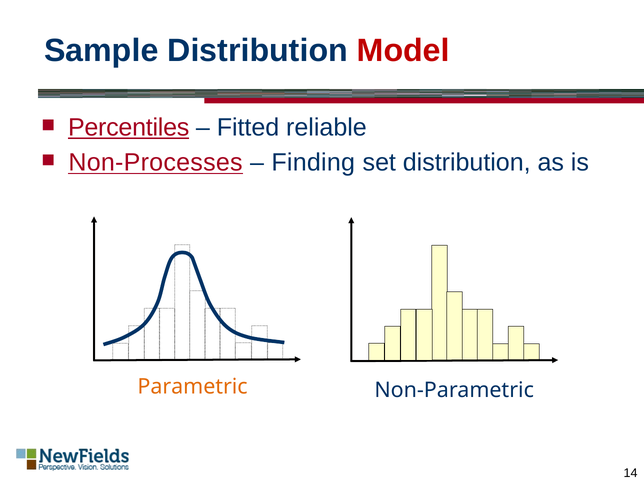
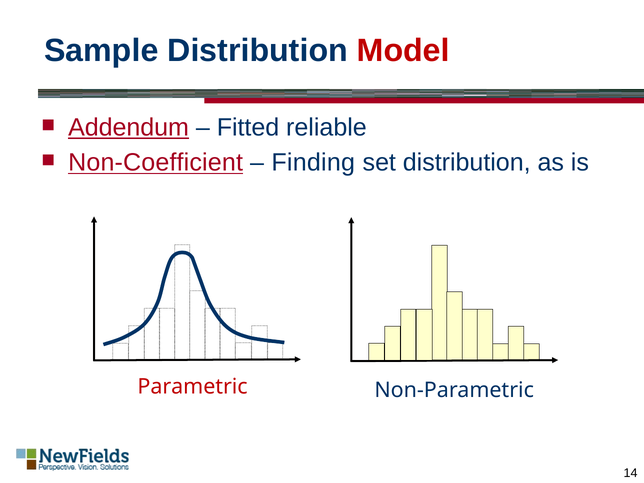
Percentiles: Percentiles -> Addendum (129, 127)
Non-Processes: Non-Processes -> Non-Coefficient (156, 163)
Parametric colour: orange -> red (193, 387)
